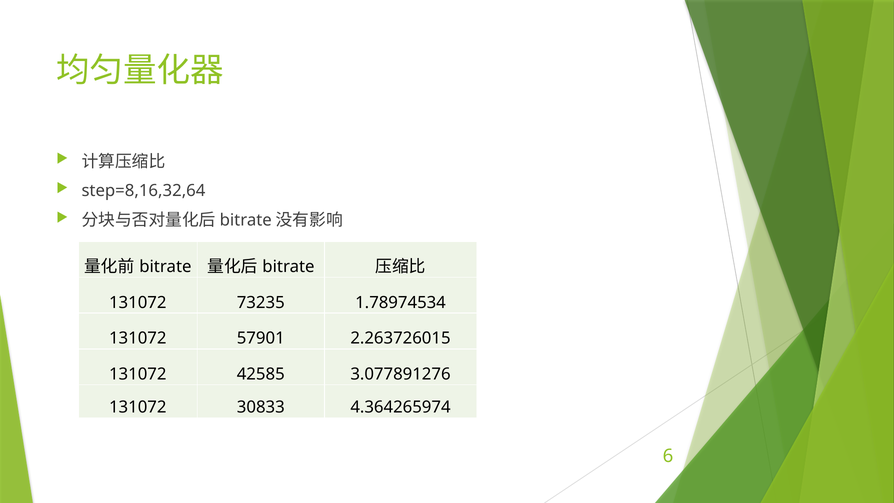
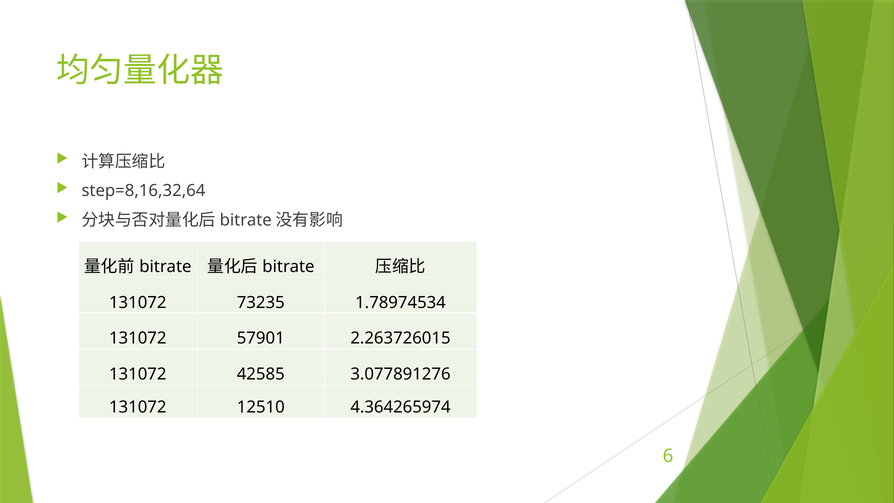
30833: 30833 -> 12510 (261, 407)
